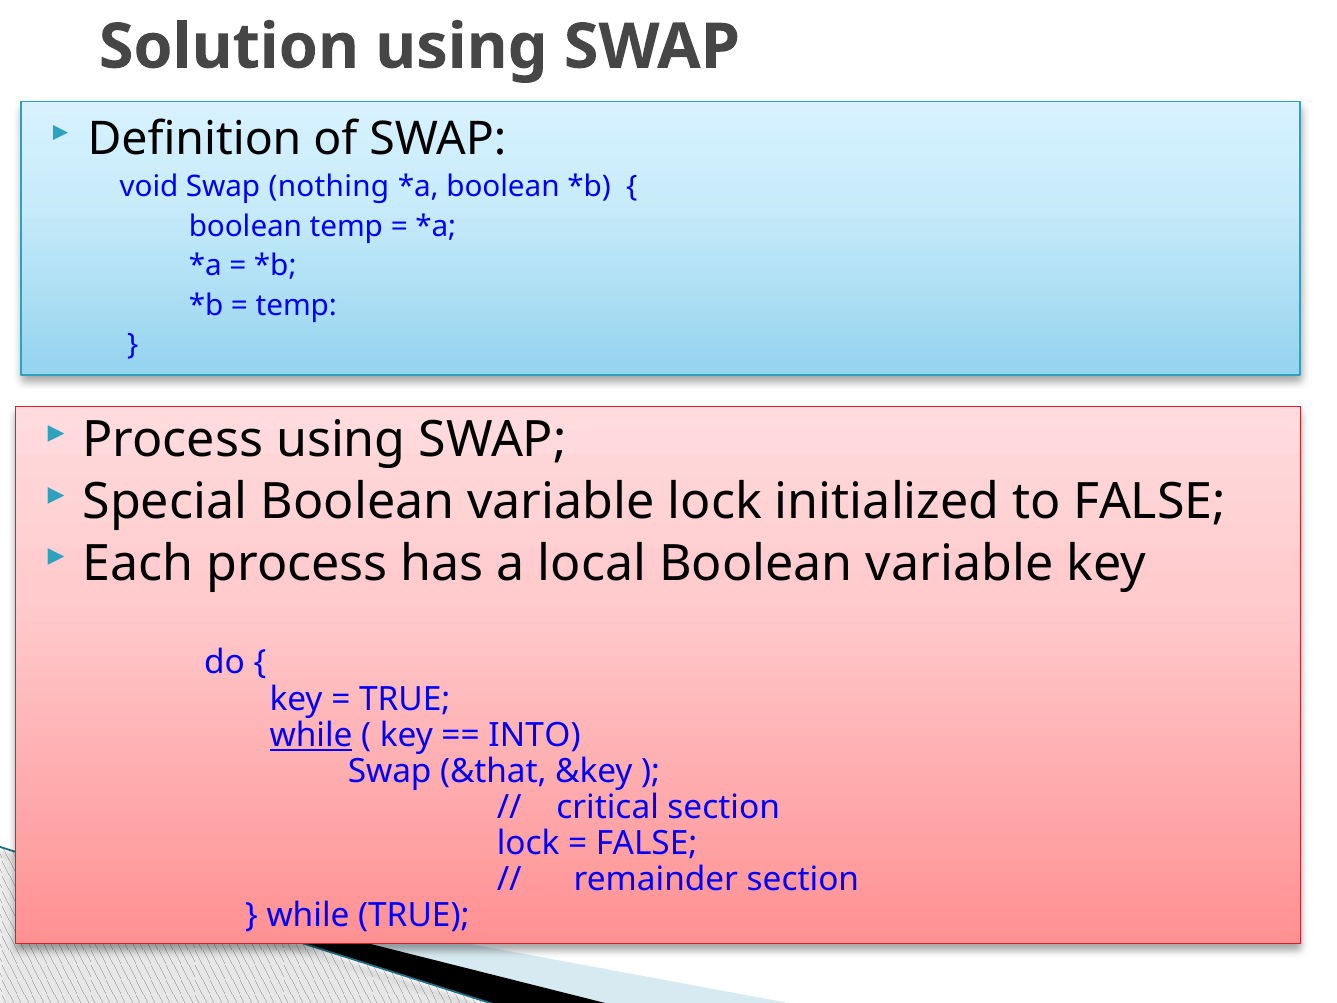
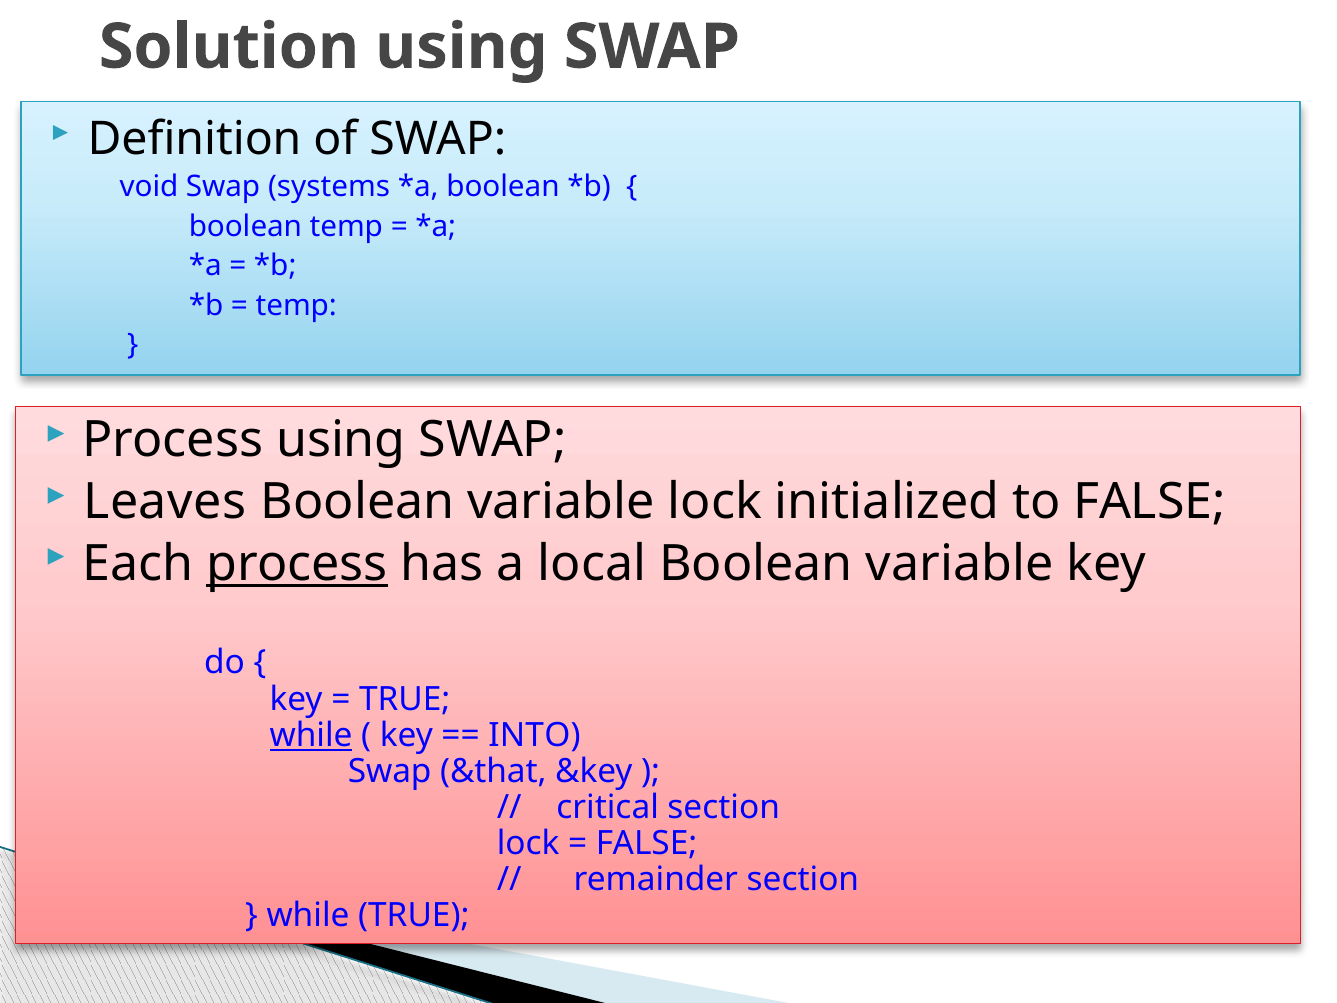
nothing: nothing -> systems (329, 187)
Special: Special -> Leaves (165, 502)
process underline: none -> present (297, 563)
